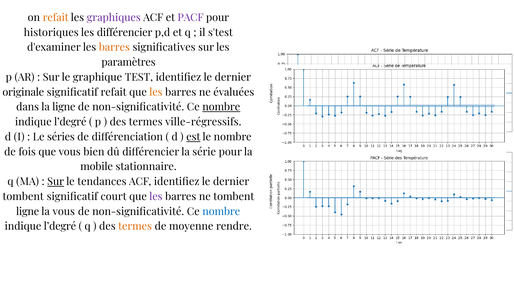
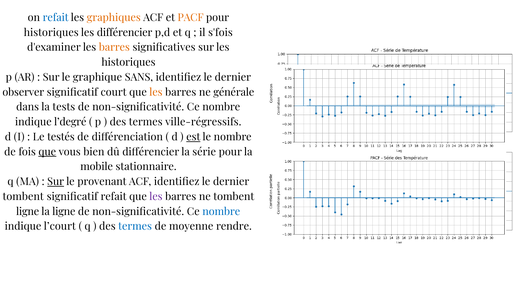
refait colour: orange -> blue (56, 18)
graphiques colour: purple -> orange (114, 18)
PACF colour: purple -> orange (191, 18)
s'test: s'test -> s'fois (220, 33)
paramètres: paramètres -> historiques (128, 62)
TEST: TEST -> SANS (139, 77)
originale: originale -> observer (23, 92)
significatif refait: refait -> court (114, 92)
évaluées: évaluées -> générale (234, 92)
la ligne: ligne -> tests (64, 107)
nombre underline: present -> none (221, 107)
séries: séries -> testés (61, 137)
que underline: none -> present (47, 152)
tendances: tendances -> provenant (102, 182)
significatif court: court -> refait (114, 197)
la vous: vous -> ligne (64, 212)
l’degré: l’degré -> l’court (60, 227)
termes colour: orange -> blue (135, 227)
